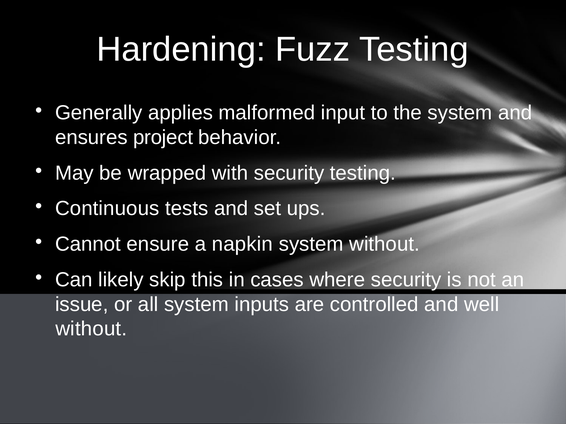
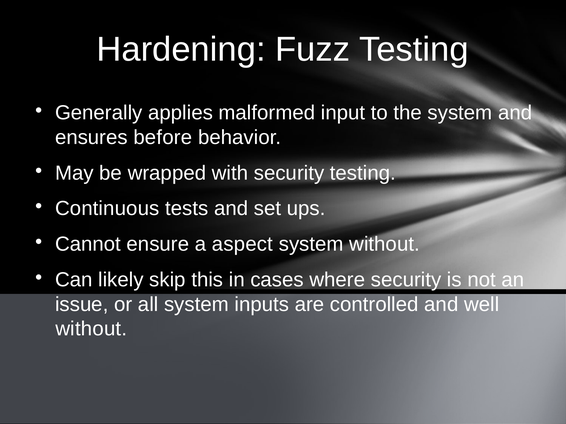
project: project -> before (163, 137)
napkin: napkin -> aspect (242, 244)
